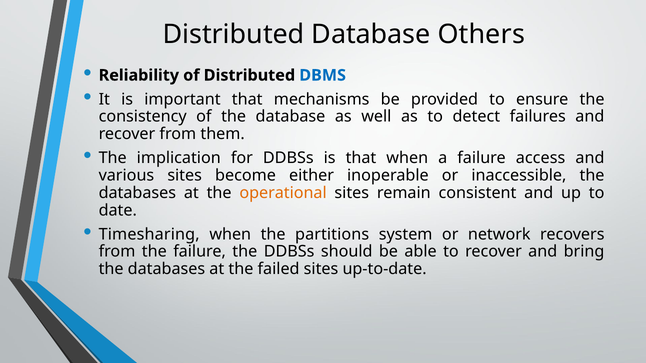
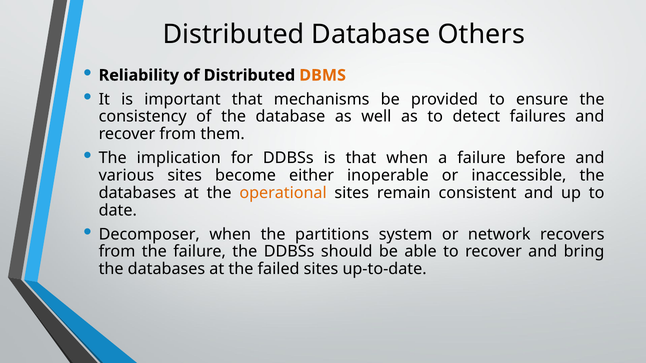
DBMS colour: blue -> orange (323, 75)
access: access -> before (541, 158)
Timesharing: Timesharing -> Decomposer (149, 234)
